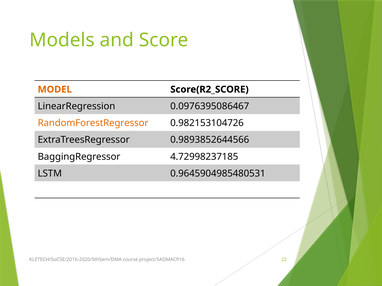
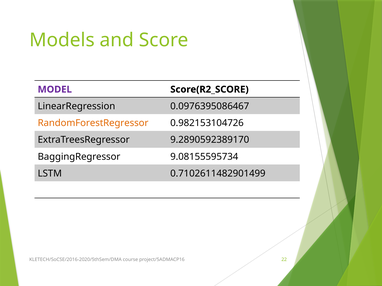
MODEL colour: orange -> purple (55, 90)
0.9893852644566: 0.9893852644566 -> 9.2890592389170 (210, 140)
4.72998237185: 4.72998237185 -> 9.08155595734 (204, 157)
0.9645904985480531: 0.9645904985480531 -> 0.7102611482901499 (218, 174)
